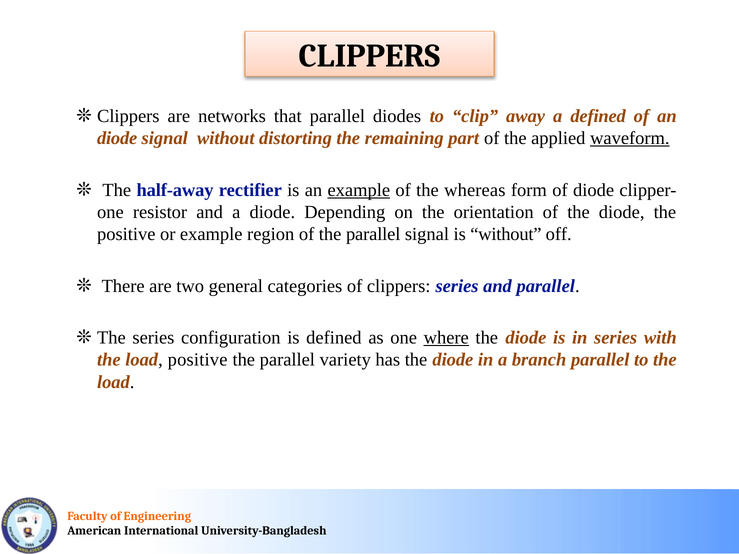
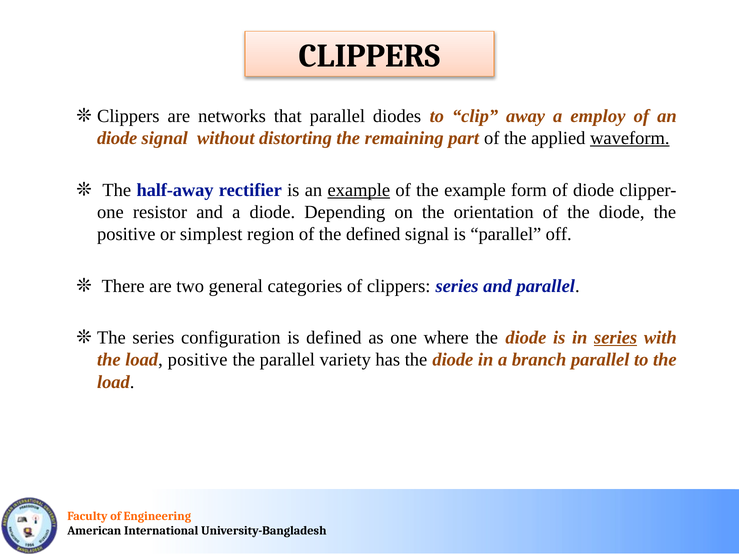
a defined: defined -> employ (598, 116)
the whereas: whereas -> example (475, 190)
or example: example -> simplest (211, 234)
of the parallel: parallel -> defined (373, 234)
is without: without -> parallel (506, 234)
where underline: present -> none (446, 338)
series underline: none -> present (616, 338)
